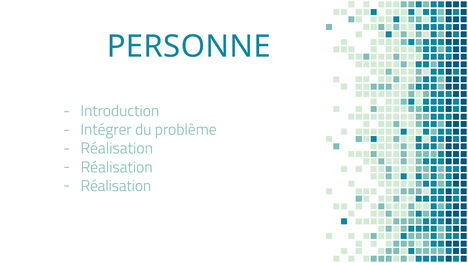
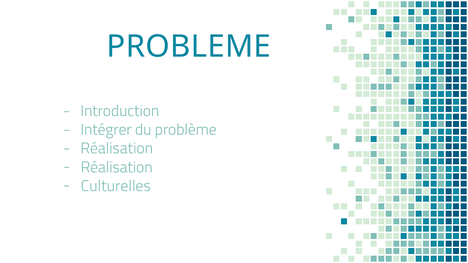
PERSONNE: PERSONNE -> PROBLEME (189, 47)
Réalisation: Réalisation -> Culturelles (116, 186)
